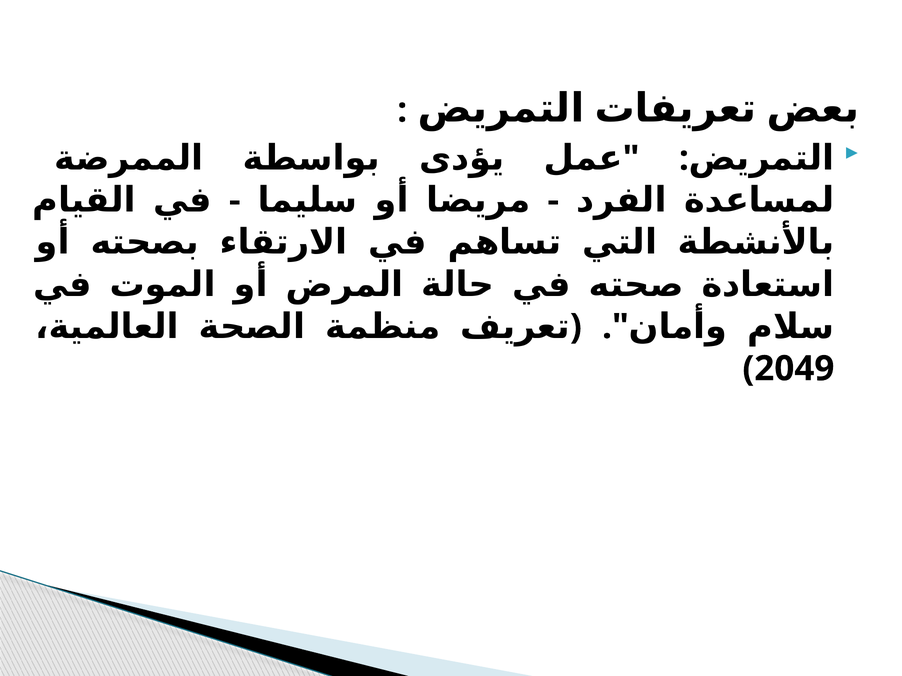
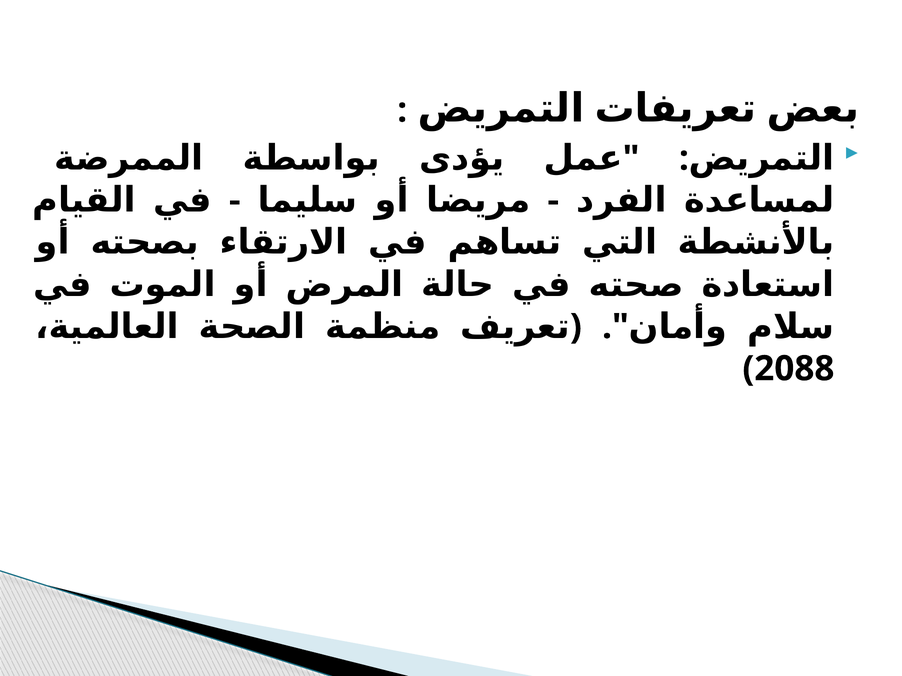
2049: 2049 -> 2088 (794, 369)
